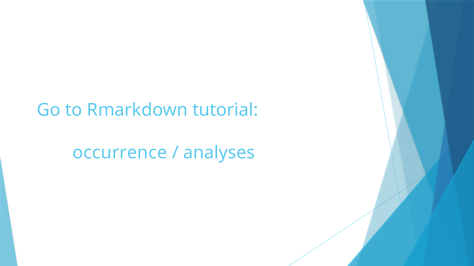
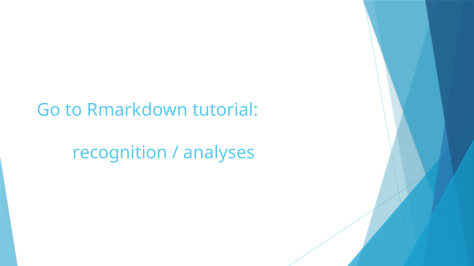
occurrence: occurrence -> recognition (120, 153)
